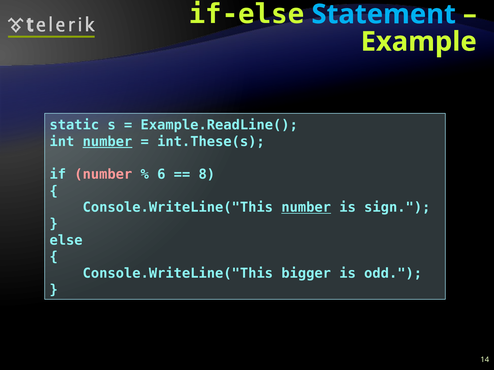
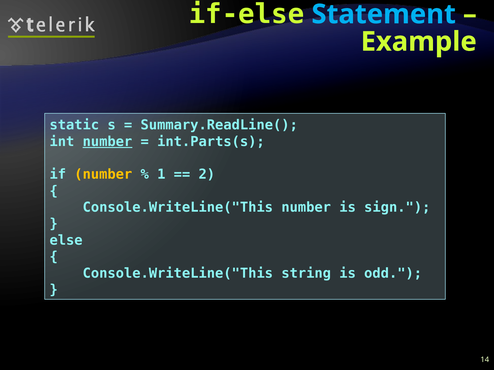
Example.ReadLine(: Example.ReadLine( -> Summary.ReadLine( (219, 125)
int.These(s: int.These(s -> int.Parts(s (211, 142)
number colour: pink -> yellow (103, 175)
6: 6 -> 1 (161, 175)
8: 8 -> 2 (207, 175)
number underline: present -> none (306, 208)
bigger: bigger -> string (306, 274)
